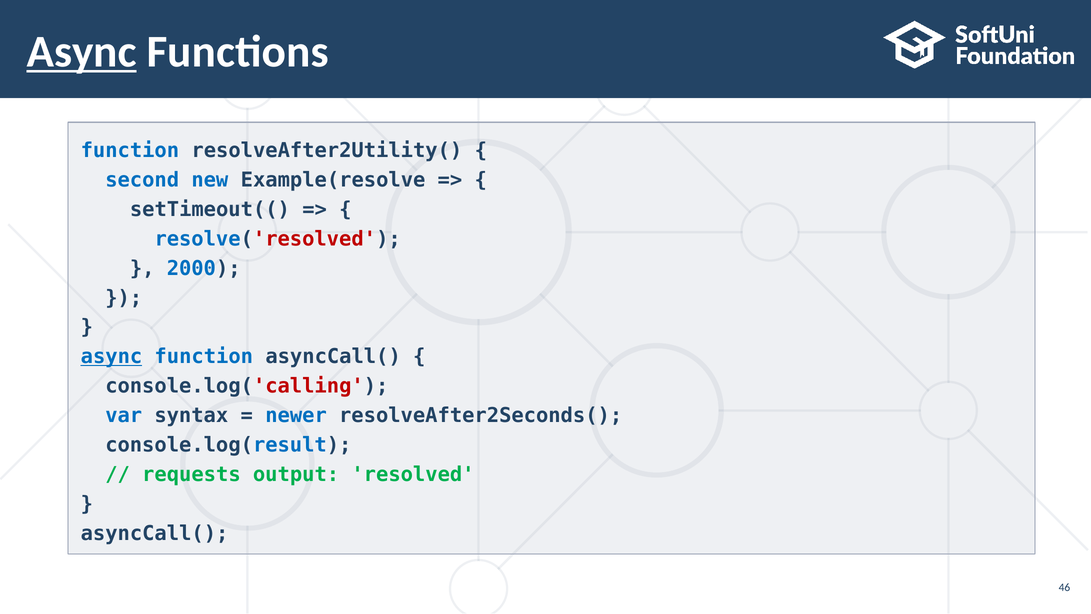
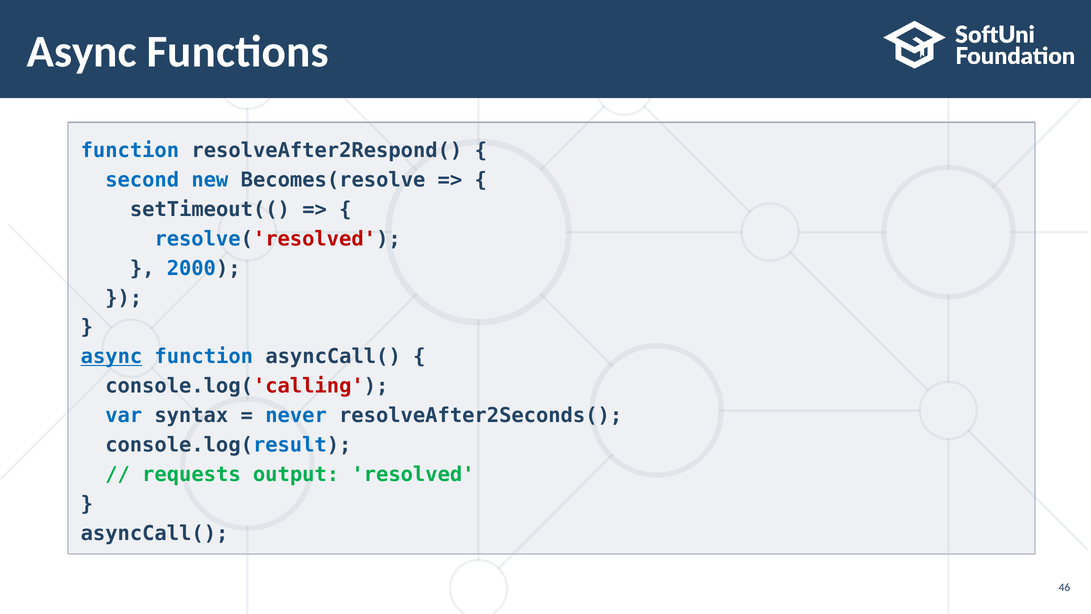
Async underline: present -> none (82, 52)
resolveAfter2Utility(: resolveAfter2Utility( -> resolveAfter2Respond( (327, 150)
Example(resolve: Example(resolve -> Becomes(resolve (333, 180)
newer: newer -> never (296, 415)
